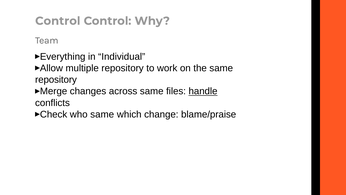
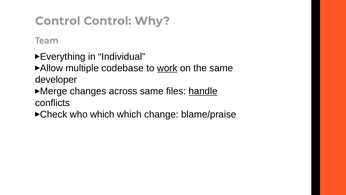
multiple repository: repository -> codebase (123, 68)
work underline: none -> present (167, 68)
repository: repository -> developer (56, 80)
who same: same -> which (102, 114)
